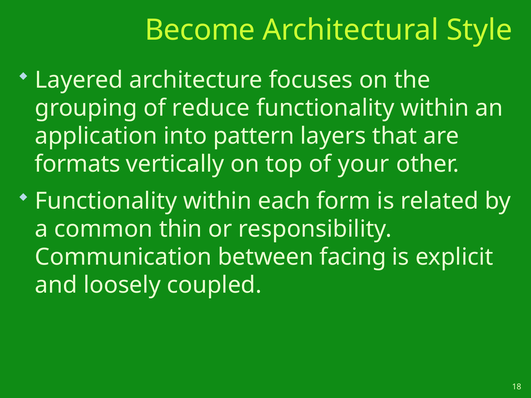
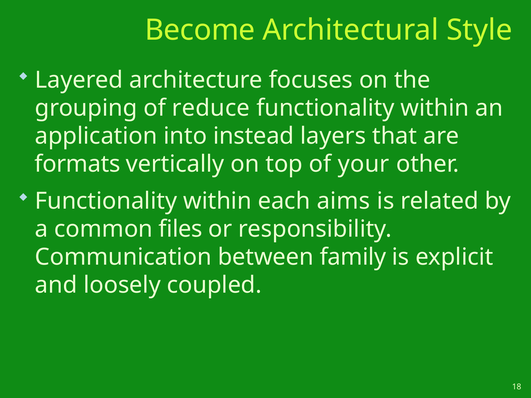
pattern: pattern -> instead (254, 136)
form: form -> aims (343, 201)
thin: thin -> files (181, 229)
facing: facing -> family (353, 257)
